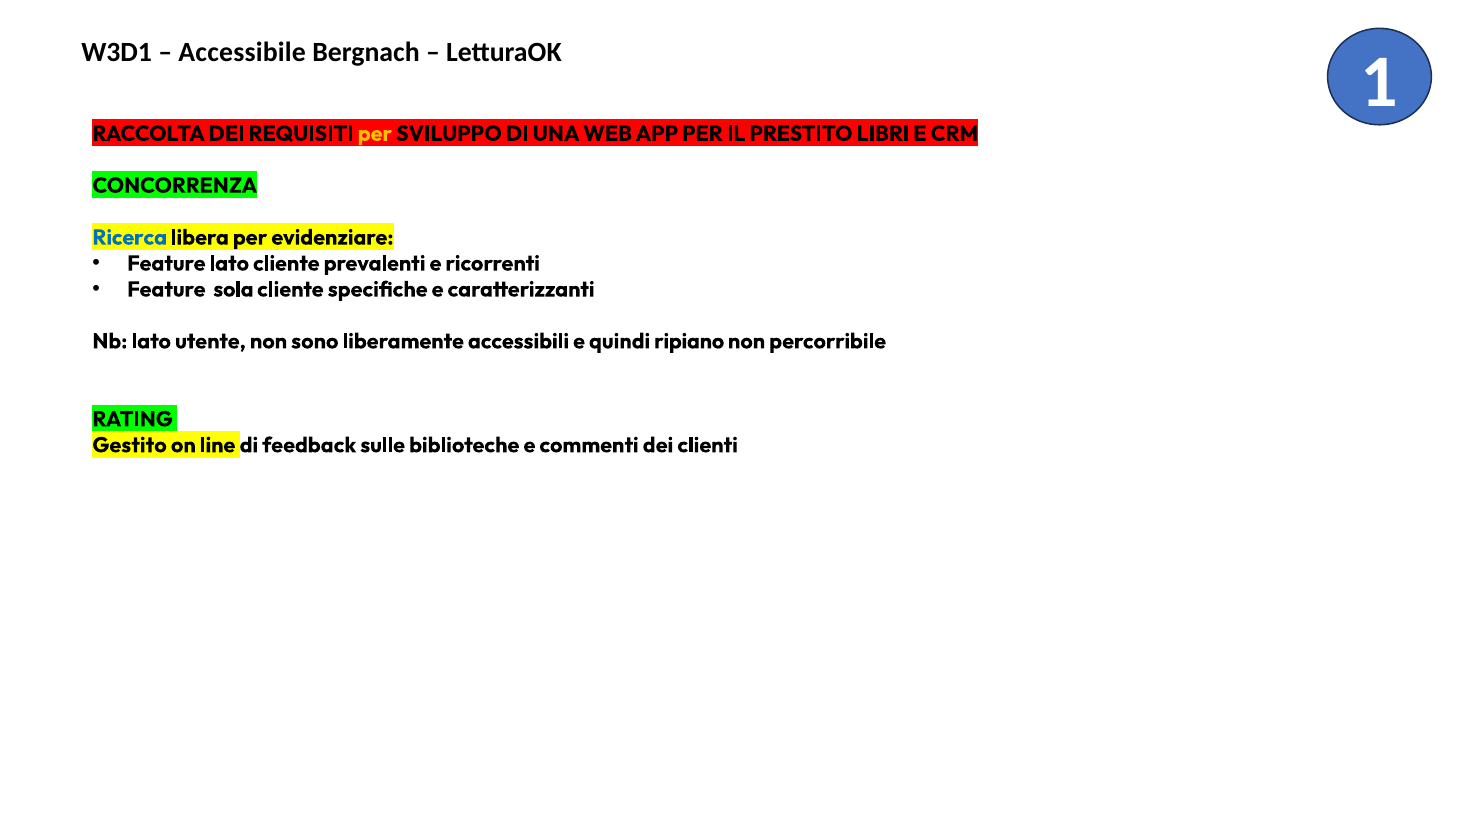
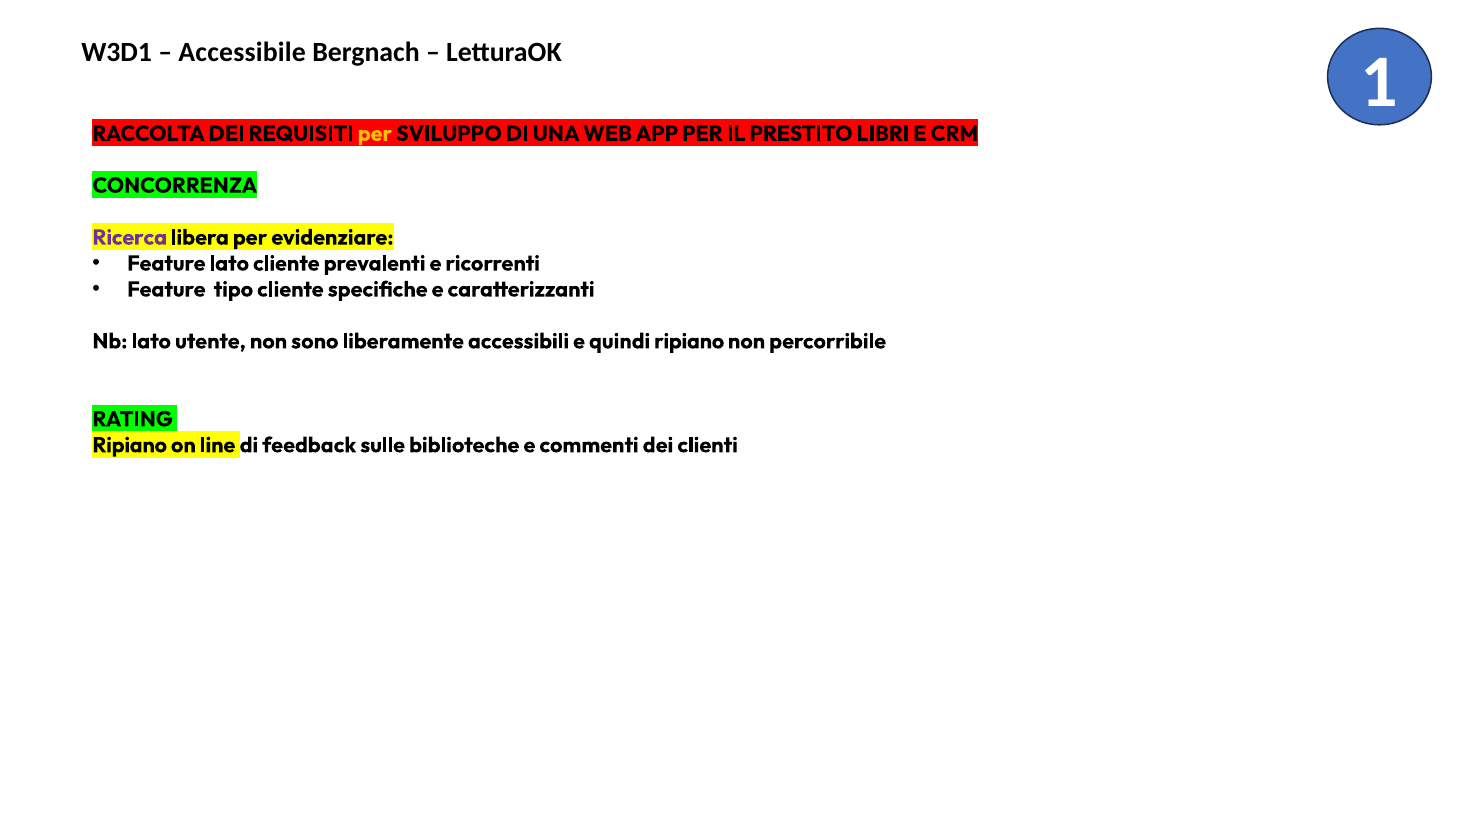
Ricerca colour: blue -> purple (130, 237)
sola: sola -> tipo (233, 289)
Gestito: Gestito -> Ripiano (130, 445)
